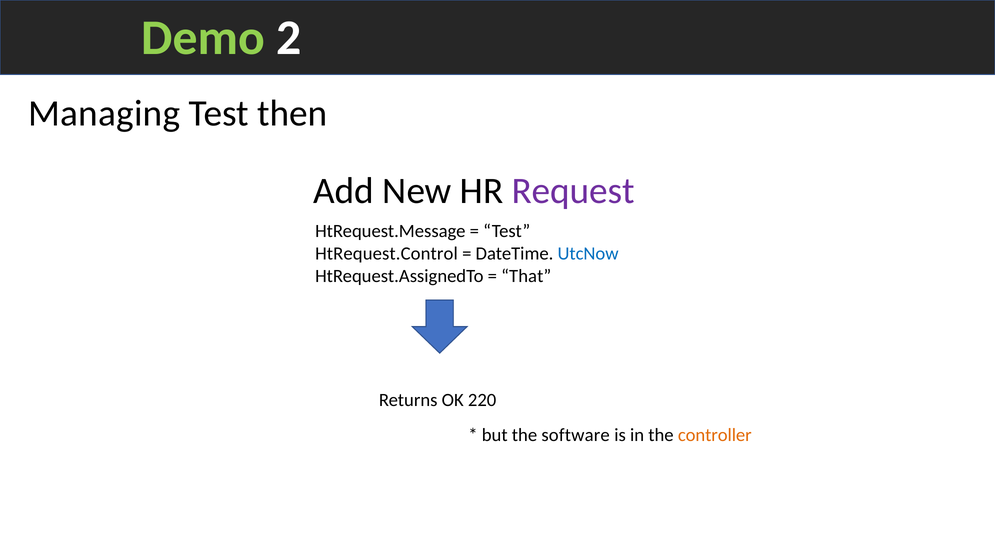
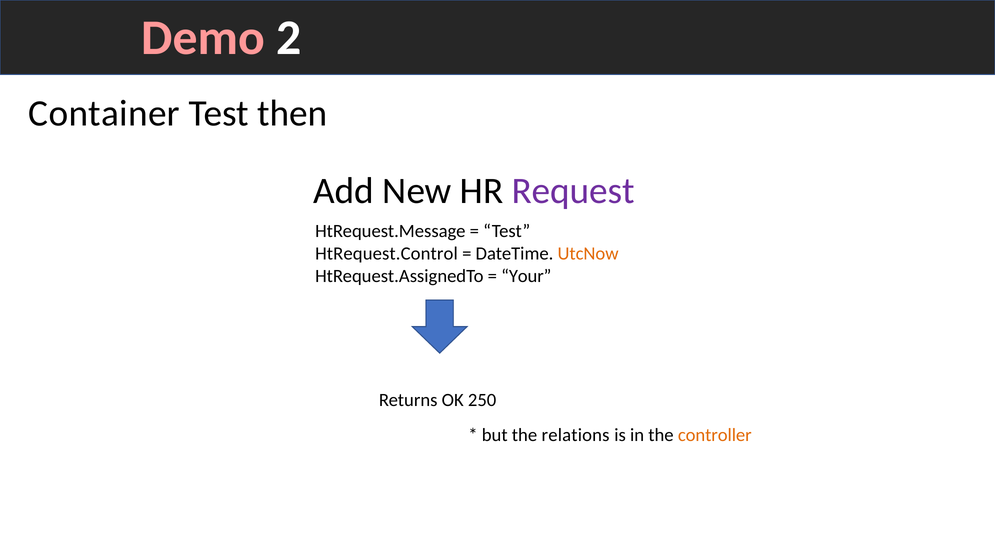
Demo colour: light green -> pink (203, 38)
Managing: Managing -> Container (104, 113)
UtcNow colour: blue -> orange (588, 254)
That: That -> Your (526, 276)
220: 220 -> 250 (482, 400)
software: software -> relations (576, 435)
